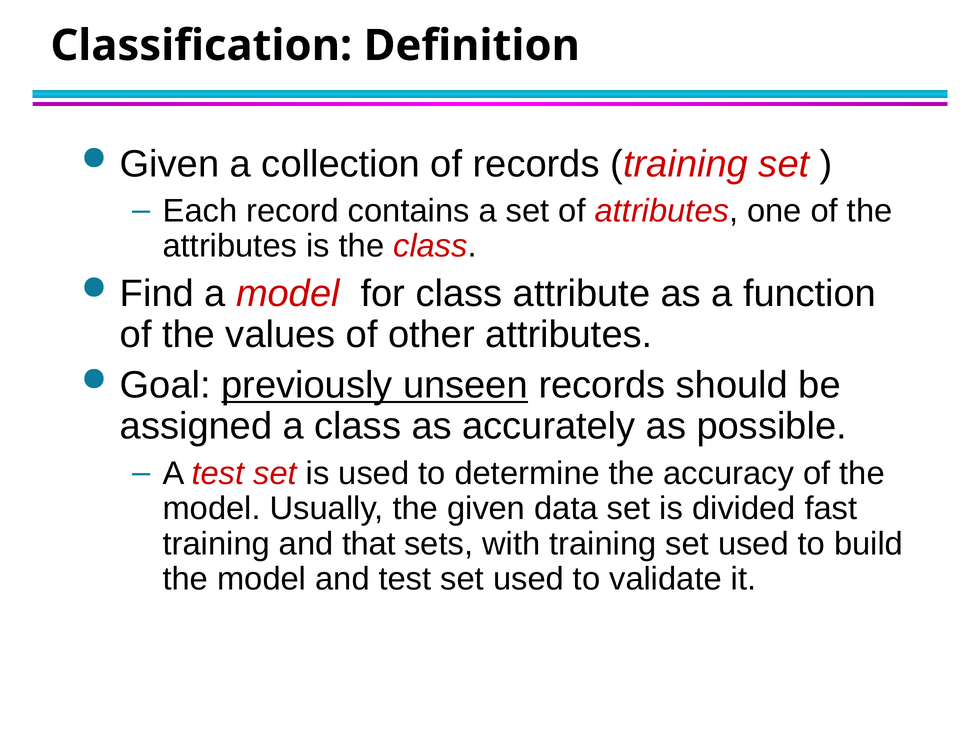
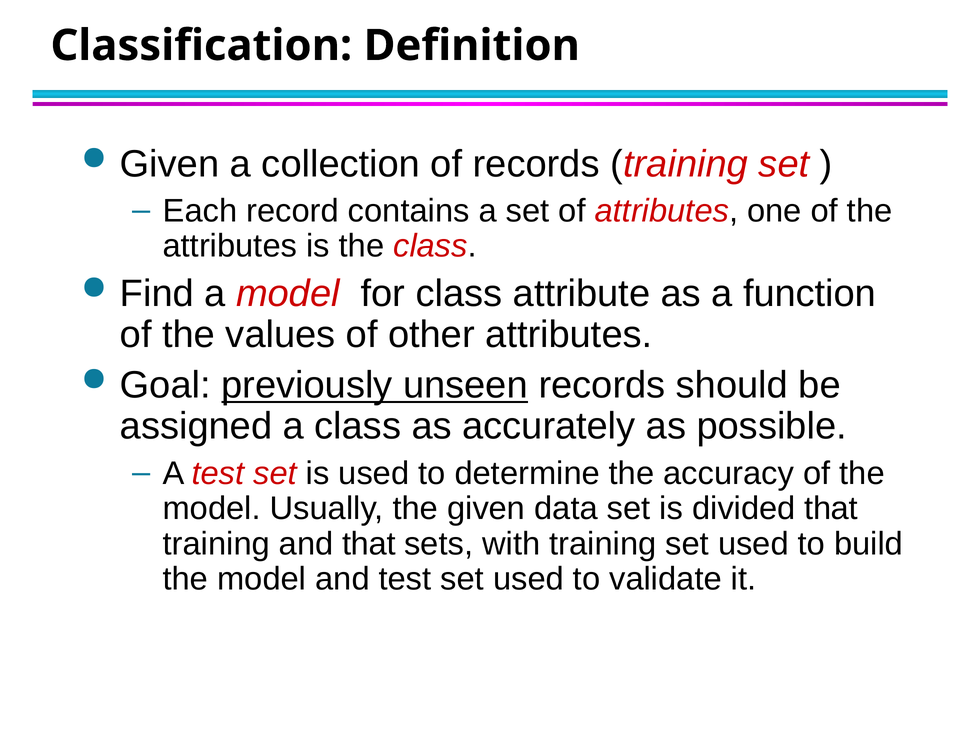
divided fast: fast -> that (831, 509)
